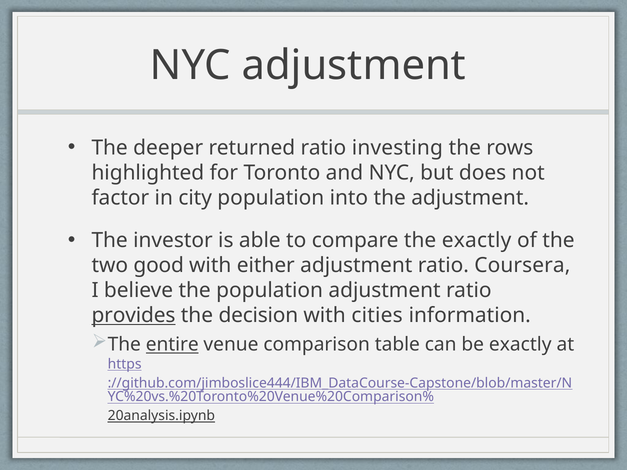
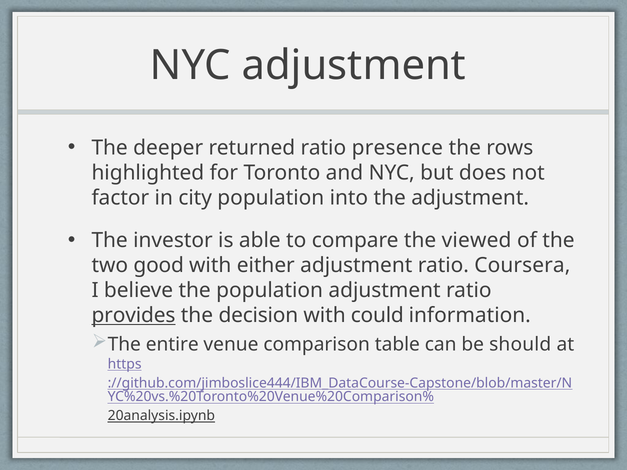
investing: investing -> presence (397, 148)
the exactly: exactly -> viewed (477, 240)
cities: cities -> could (377, 316)
entire underline: present -> none (172, 345)
be exactly: exactly -> should (520, 345)
